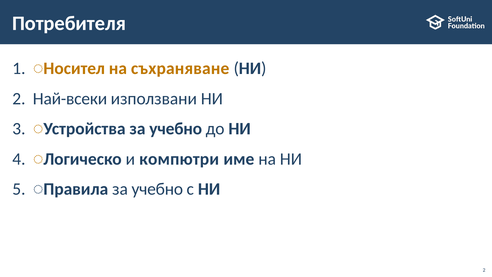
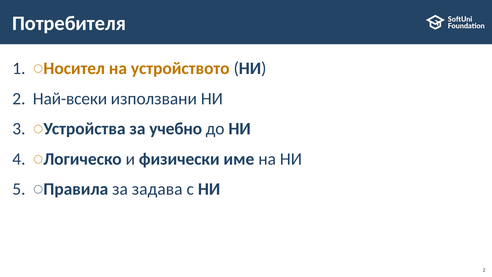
съхраняване: съхраняване -> устройството (180, 68)
компютри: компютри -> физически (179, 159)
учебно: учебно -> задава (157, 189)
